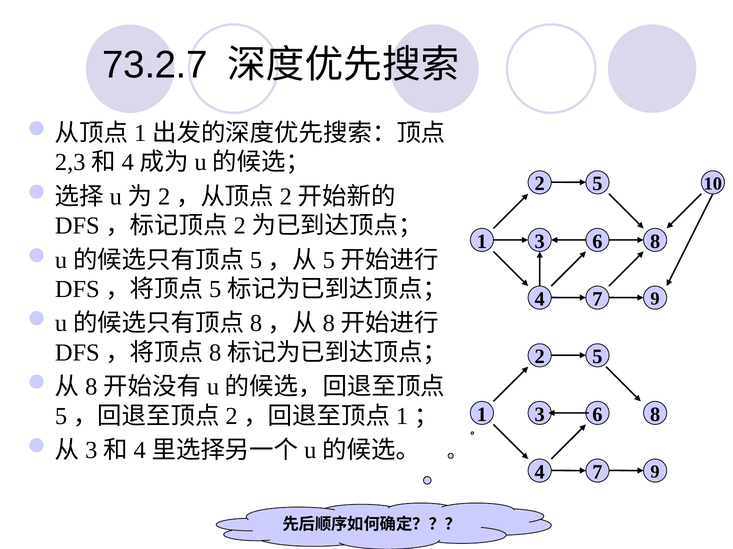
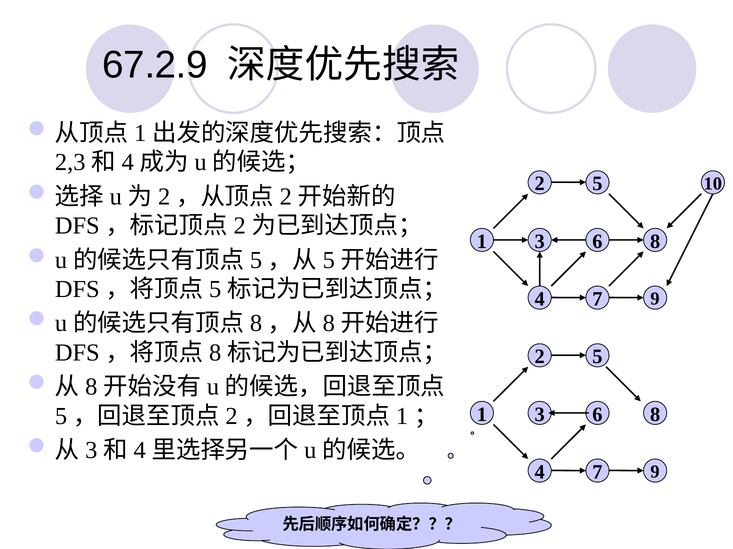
73.2.7: 73.2.7 -> 67.2.9 (155, 65)
